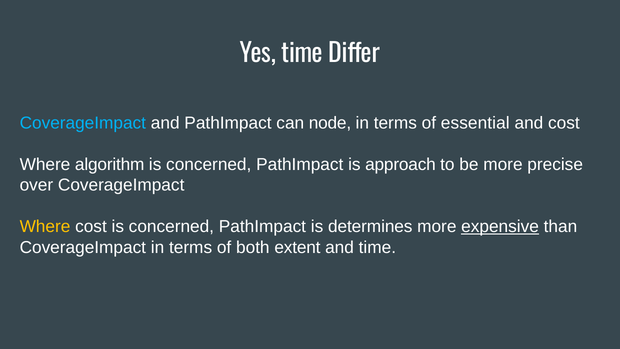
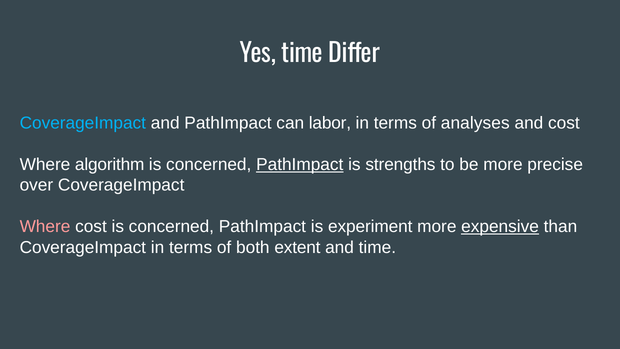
node: node -> labor (330, 123)
essential: essential -> analyses (475, 123)
PathImpact underline: none -> present (300, 164)
approach: approach -> strengths (400, 164)
Where colour: yellow -> pink (45, 227)
determines: determines -> experiment (370, 227)
